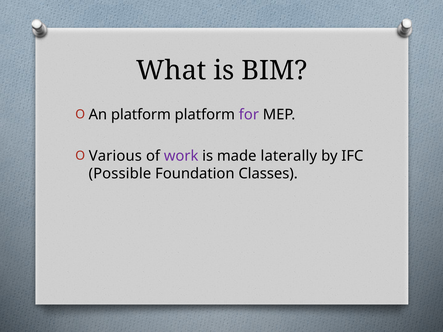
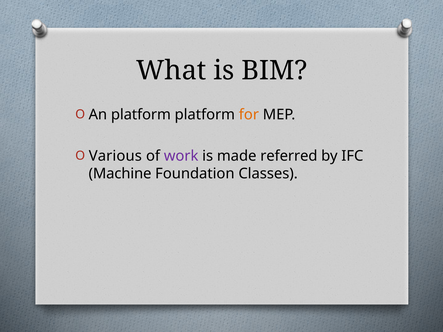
for colour: purple -> orange (249, 115)
laterally: laterally -> referred (289, 156)
Possible: Possible -> Machine (120, 174)
